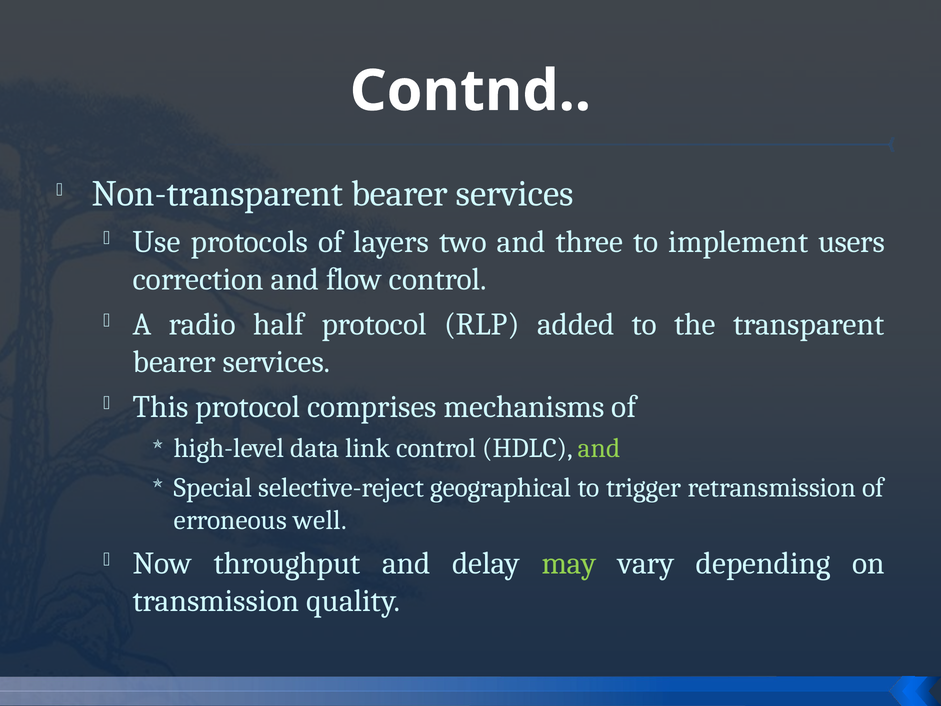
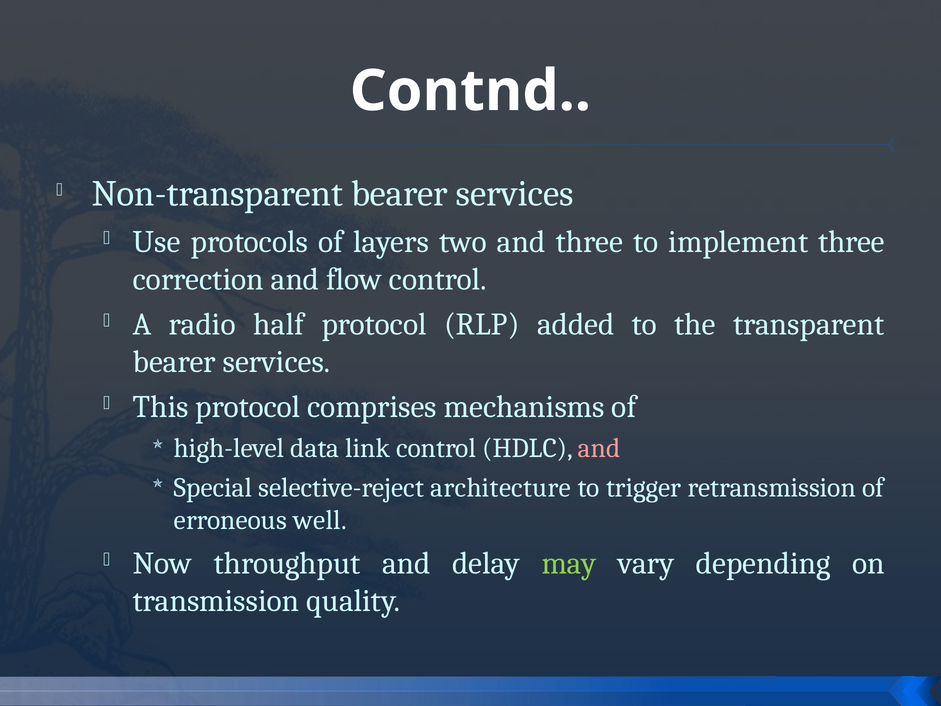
implement users: users -> three (852, 242)
and colour: light green -> pink (599, 448)
geographical: geographical -> architecture (501, 487)
